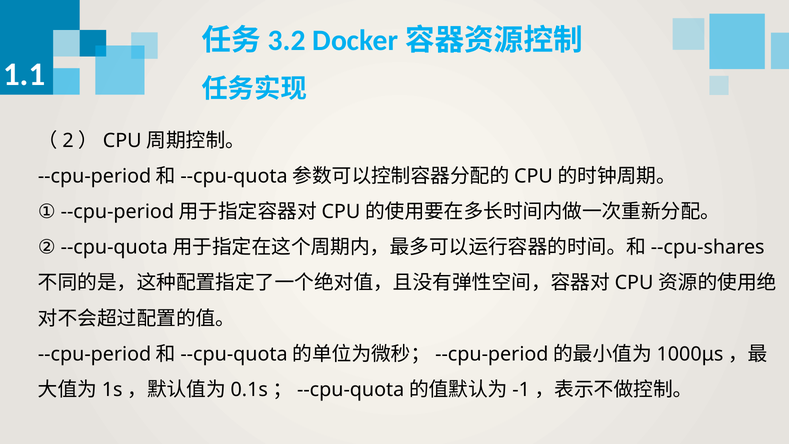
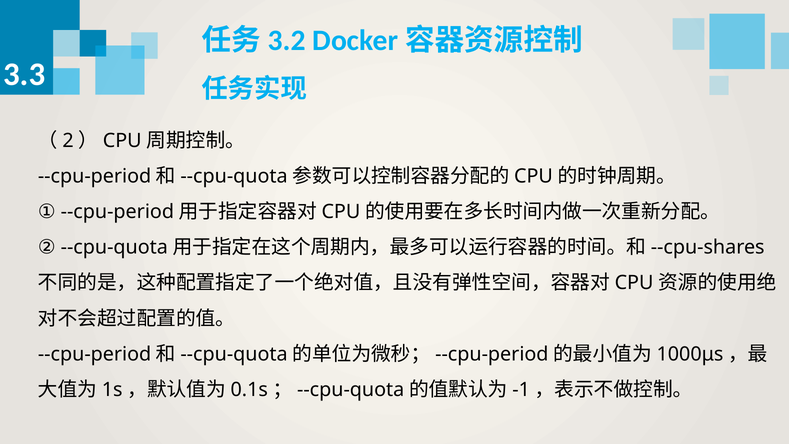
1.1: 1.1 -> 3.3 (24, 74)
